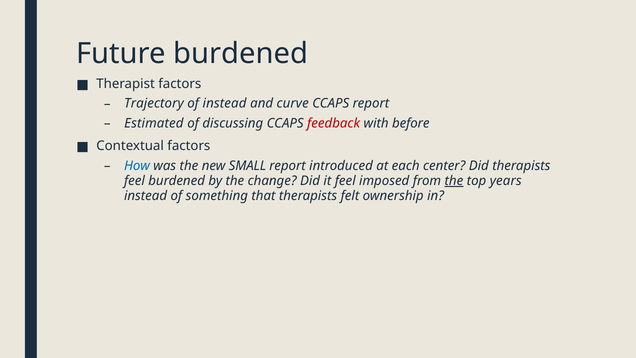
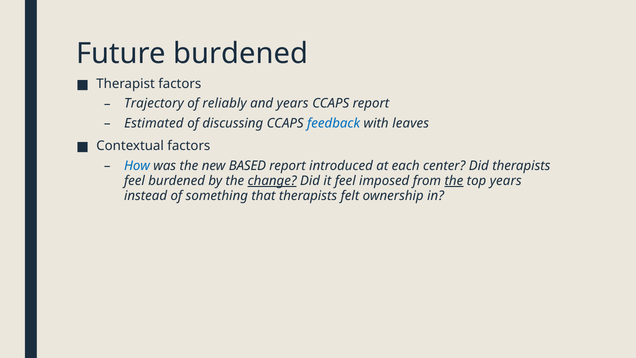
of instead: instead -> reliably (225, 104)
and curve: curve -> years (293, 104)
feedback colour: red -> blue (334, 123)
before: before -> leaves (411, 123)
SMALL: SMALL -> BASED (247, 166)
change underline: none -> present (272, 181)
